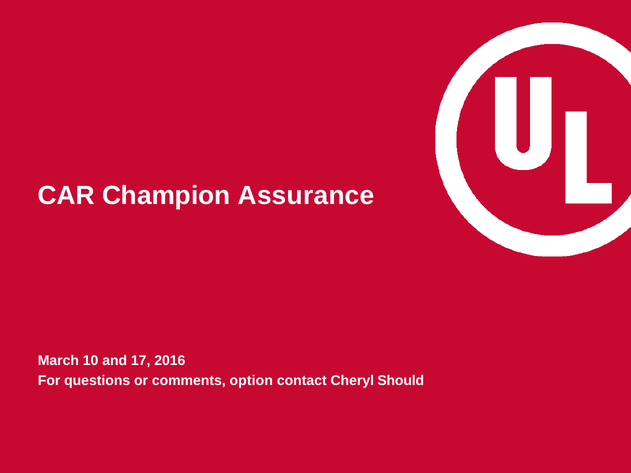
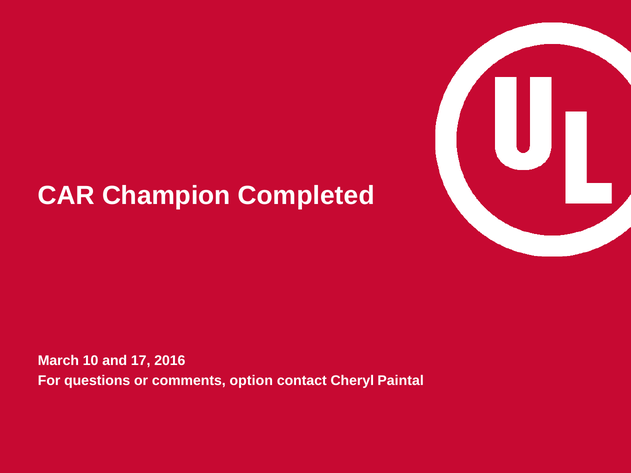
Assurance: Assurance -> Completed (306, 196)
Should: Should -> Paintal (401, 381)
